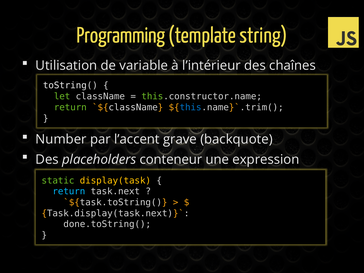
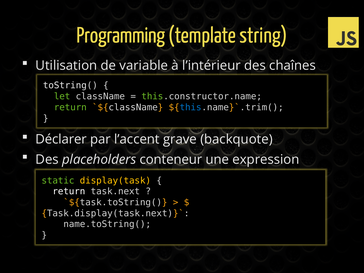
Number: Number -> Déclarer (61, 139)
return colour: light blue -> white (69, 191)
done.toString(: done.toString( -> name.toString( (107, 224)
